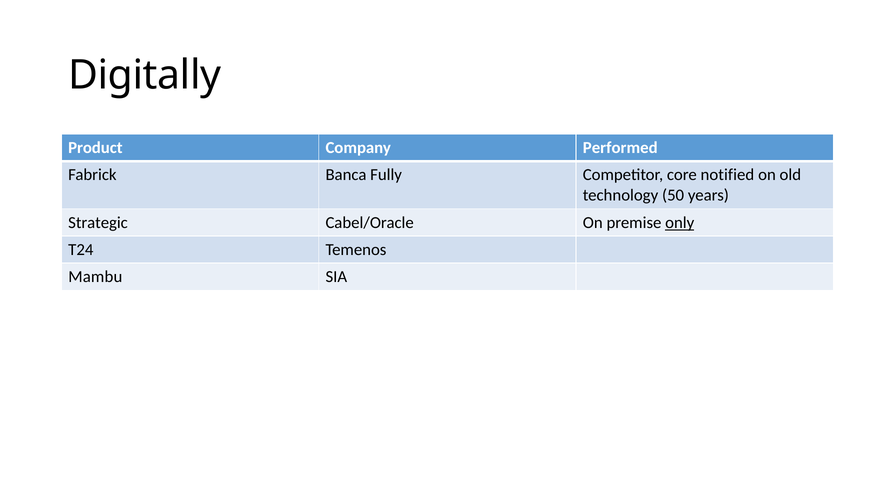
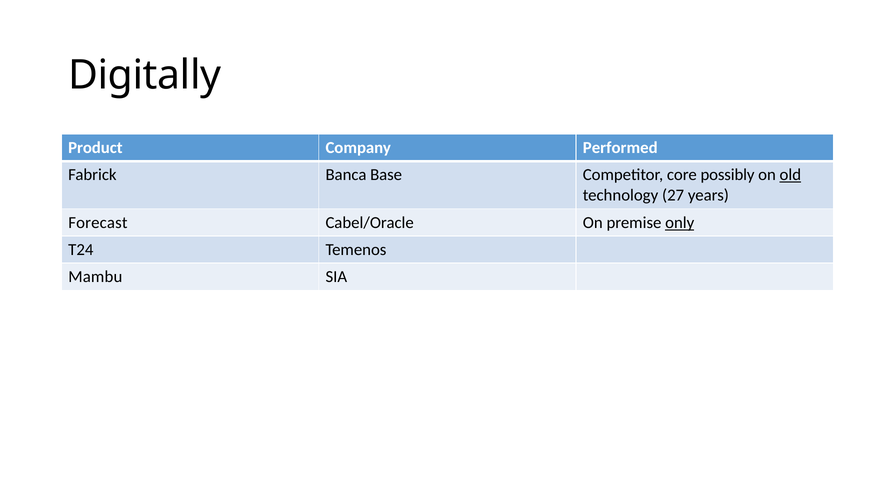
Fully: Fully -> Base (386, 175)
notified: notified -> possibly (728, 175)
old underline: none -> present (790, 175)
50: 50 -> 27 (673, 196)
Strategic: Strategic -> Forecast (98, 223)
